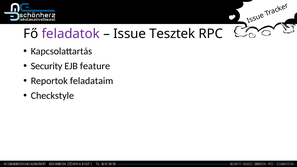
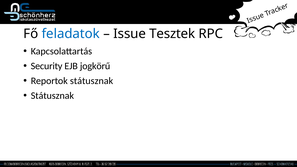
feladatok colour: purple -> blue (71, 34)
feature: feature -> jogkörű (95, 66)
Reportok feladataim: feladataim -> státusznak (92, 81)
Checkstyle: Checkstyle -> Státusznak (52, 96)
